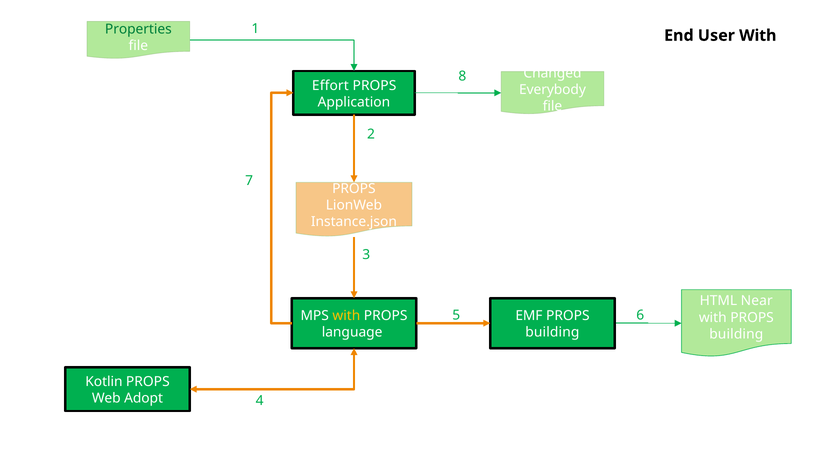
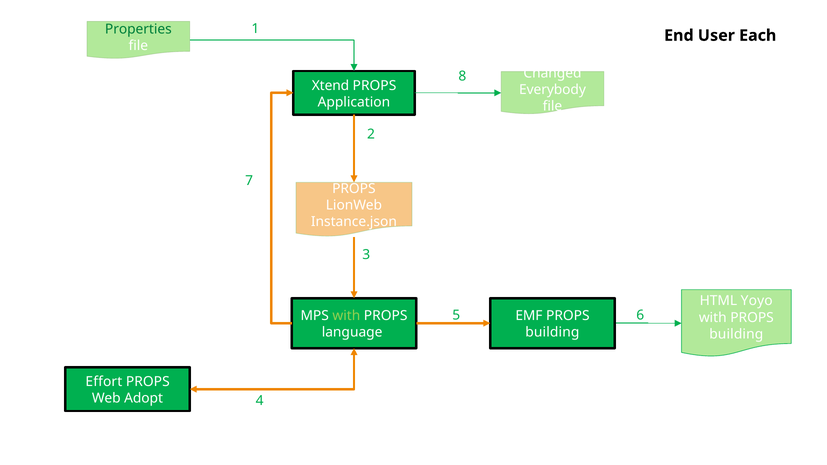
User With: With -> Each (758, 36)
Effort: Effort -> Xtend (330, 86)
Near: Near -> Yoyo (757, 301)
with colour: yellow -> light green (346, 316)
Kotlin: Kotlin -> Effort (104, 382)
